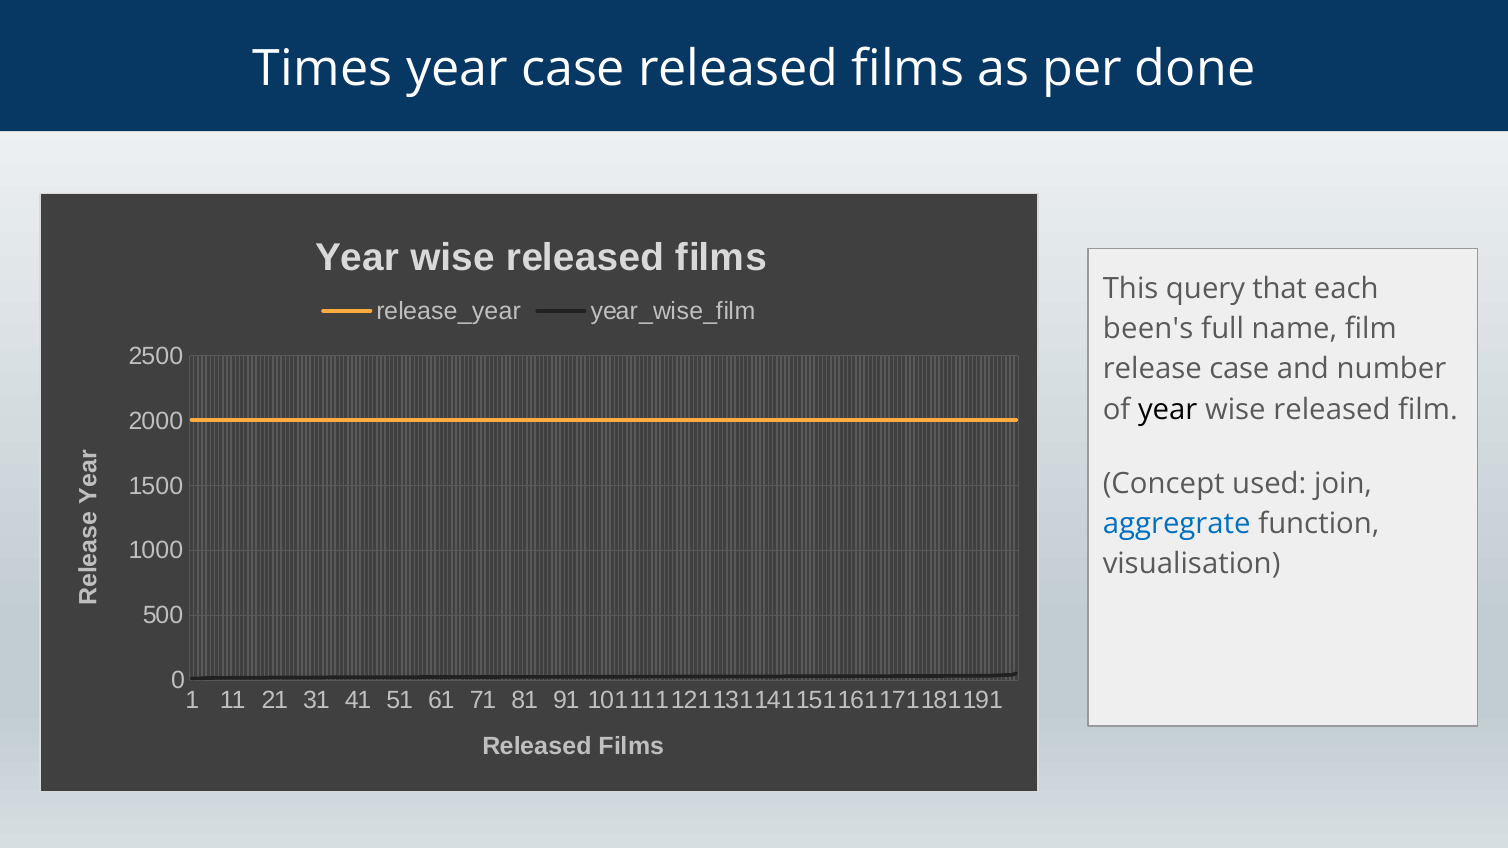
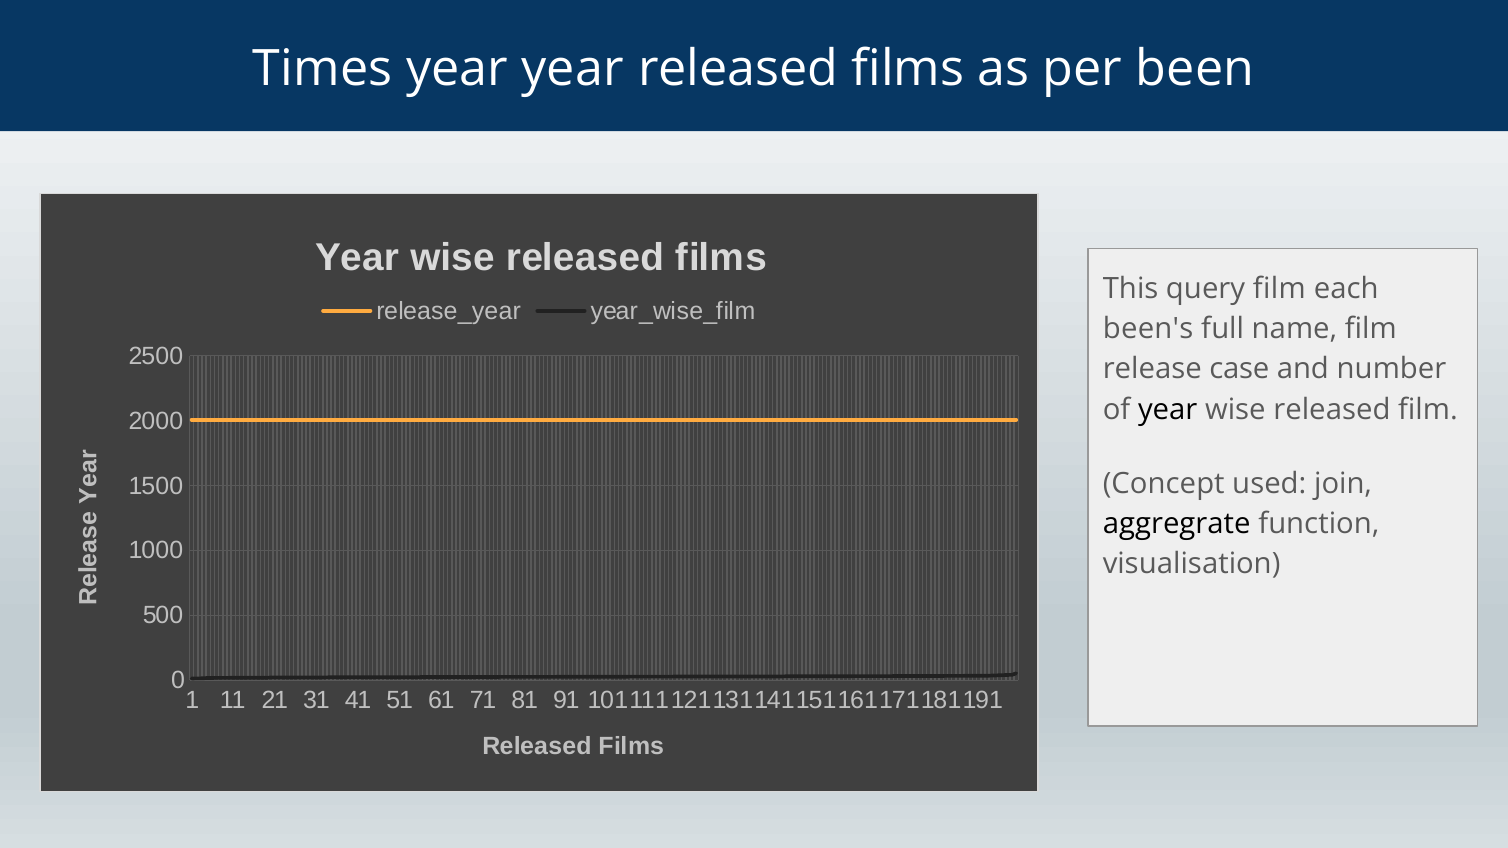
year case: case -> year (573, 69)
done: done -> been (1195, 69)
query that: that -> film (1279, 288)
aggregrate colour: blue -> black (1177, 524)
